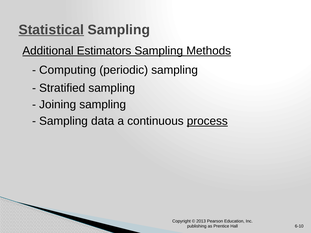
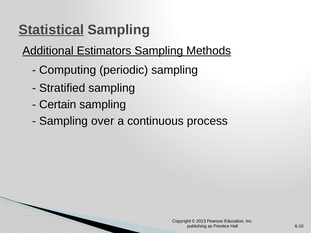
Joining: Joining -> Certain (58, 105)
data: data -> over (103, 121)
process underline: present -> none (207, 121)
